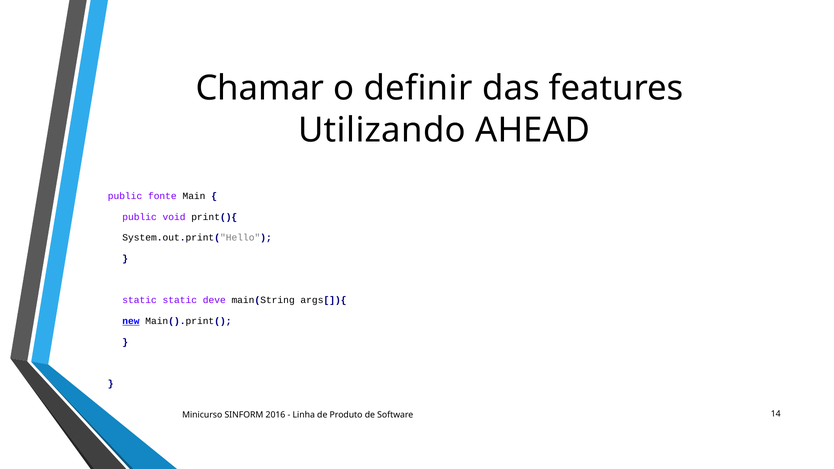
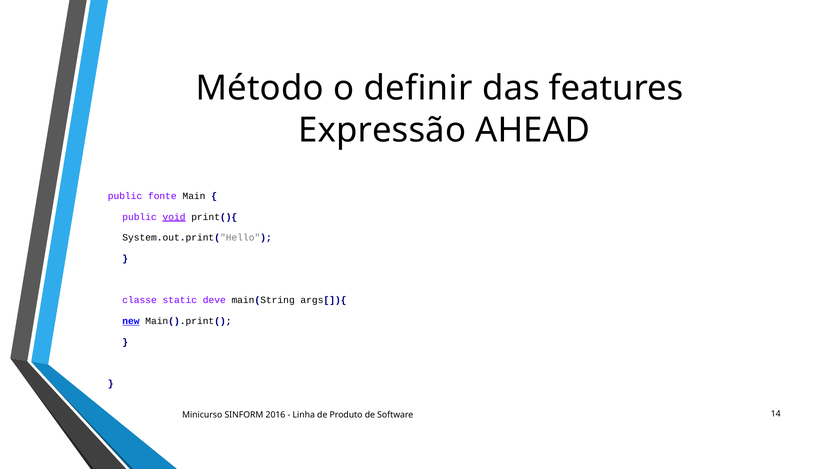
Chamar: Chamar -> Método (260, 88)
Utilizando: Utilizando -> Expressão (382, 130)
void underline: none -> present (174, 217)
static: static -> classe (140, 300)
